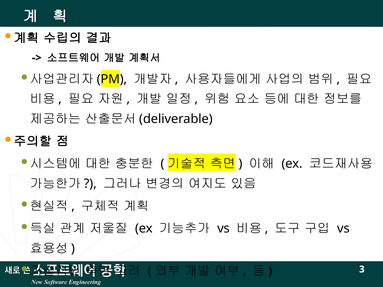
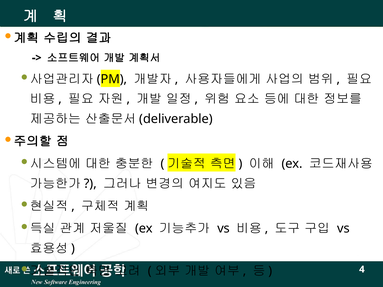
3: 3 -> 4 (362, 270)
